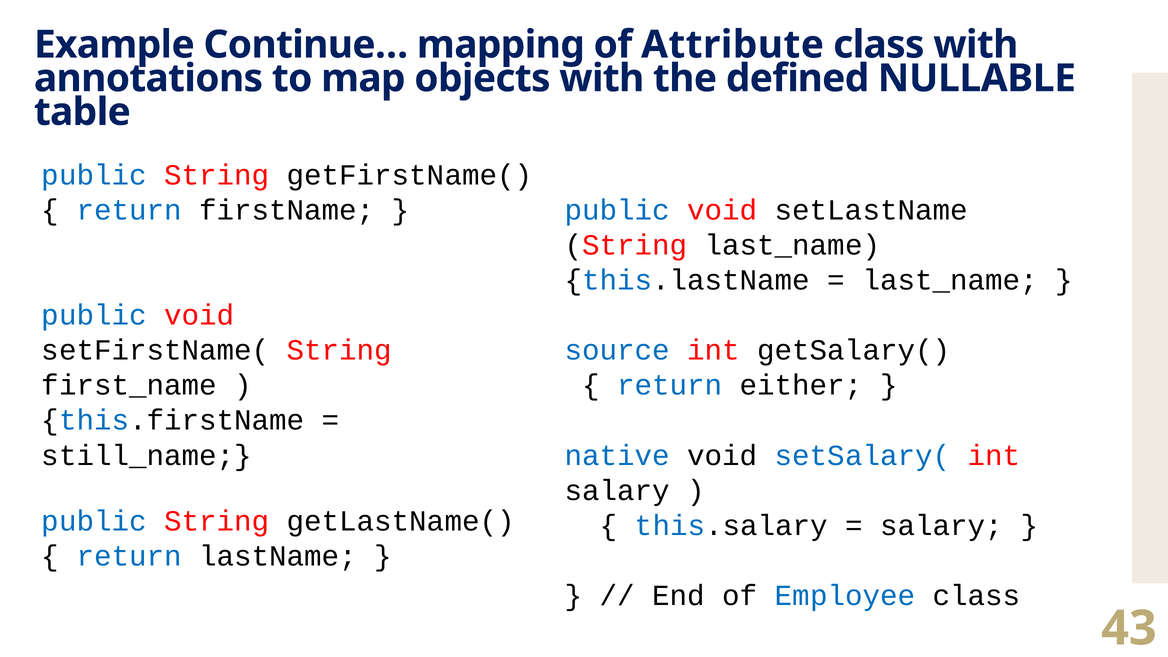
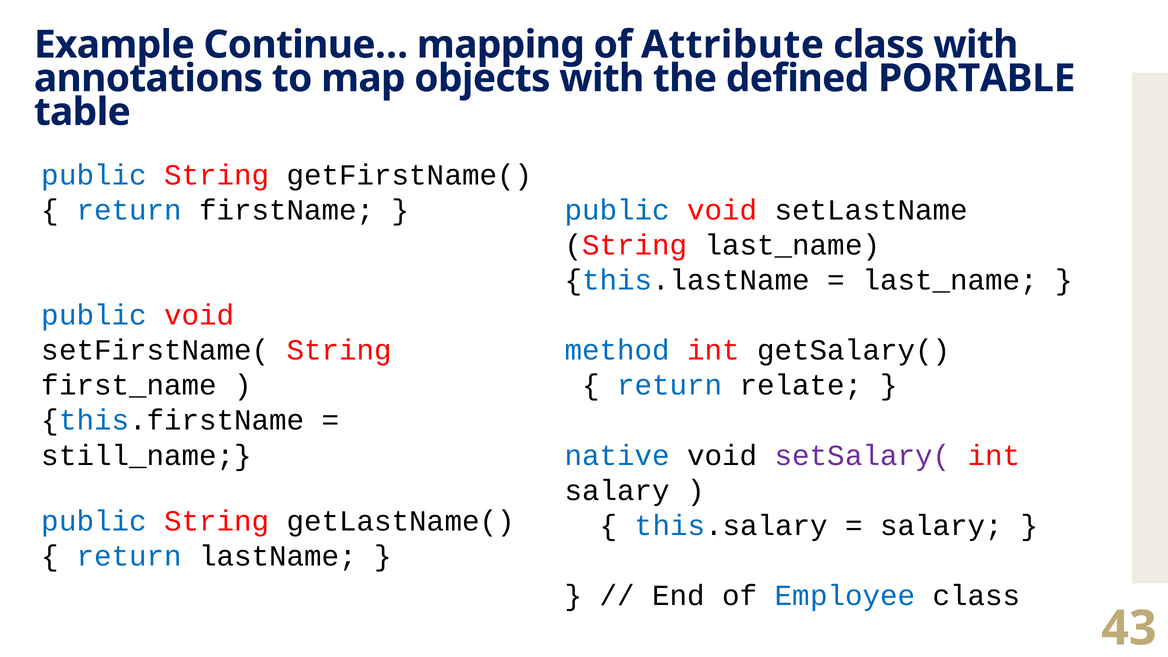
NULLABLE: NULLABLE -> PORTABLE (977, 78)
source: source -> method (617, 350)
either: either -> relate (801, 385)
setSalary( colour: blue -> purple (863, 455)
